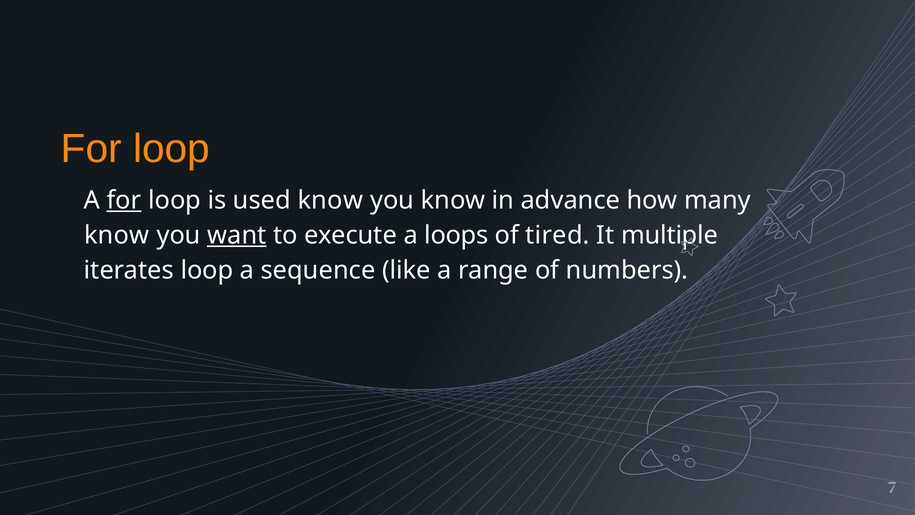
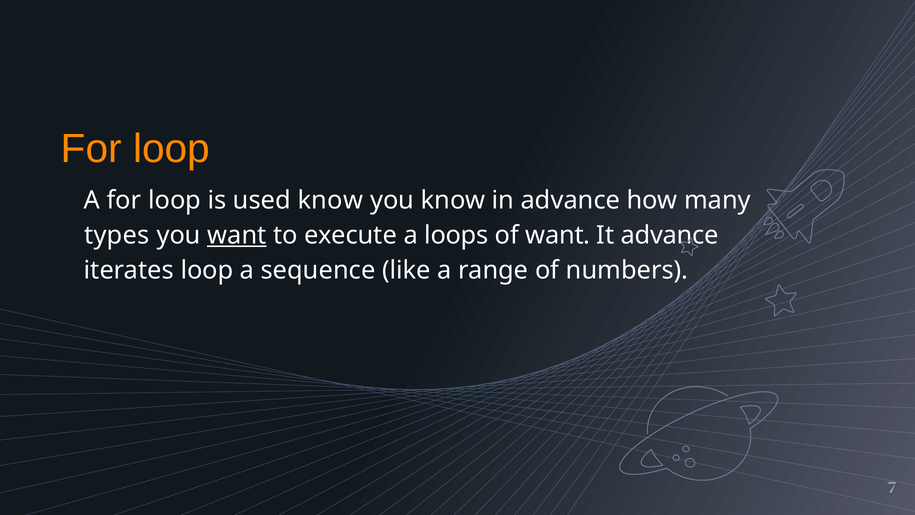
for underline: present -> none (124, 200)
know: know -> types (117, 235)
of tired: tired -> want (558, 235)
It multiple: multiple -> advance (670, 235)
